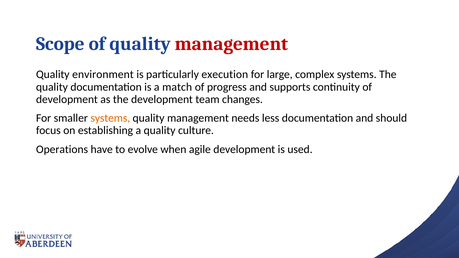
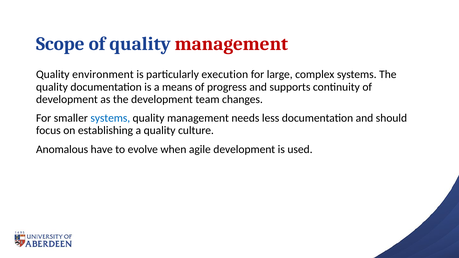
match: match -> means (177, 87)
systems colour: orange -> blue (110, 118)
Operations: Operations -> Anomalous (62, 149)
